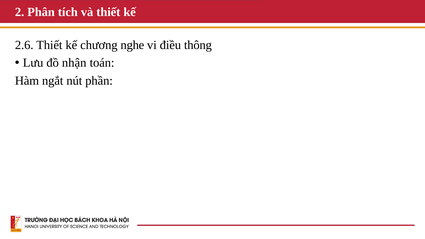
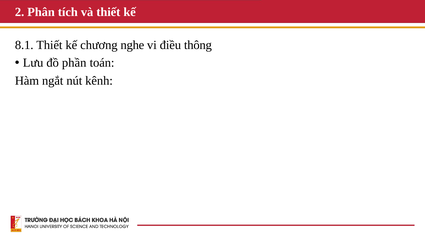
2.6: 2.6 -> 8.1 (24, 45)
nhận: nhận -> phần (74, 63)
phần: phần -> kênh (99, 81)
